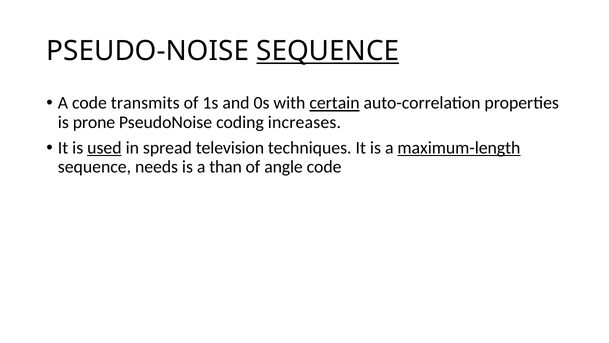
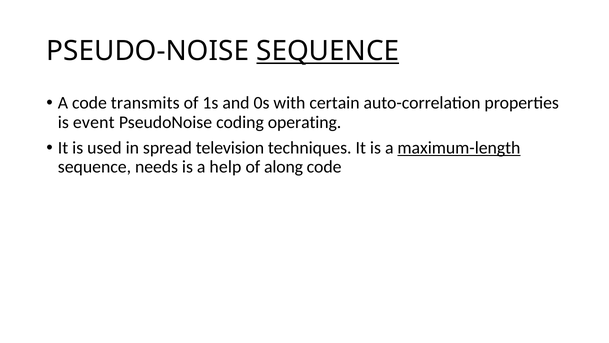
certain underline: present -> none (335, 103)
prone: prone -> event (94, 122)
increases: increases -> operating (305, 122)
used underline: present -> none (104, 148)
than: than -> help (225, 167)
angle: angle -> along (284, 167)
